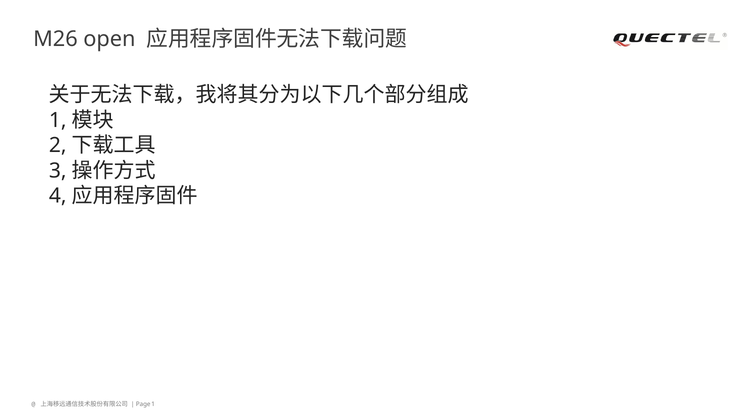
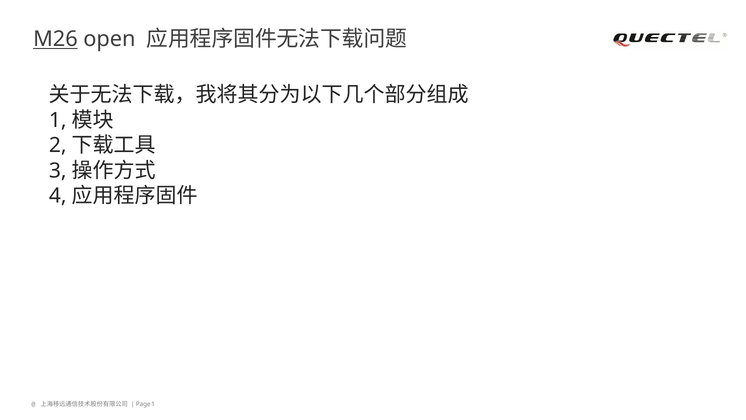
M26 underline: none -> present (55, 39)
